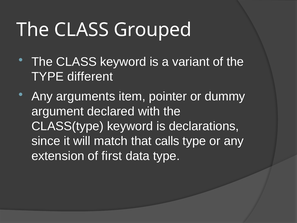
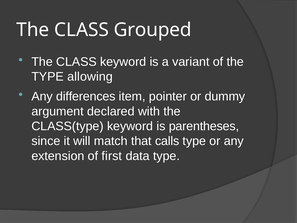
different: different -> allowing (90, 77)
arguments: arguments -> differences (86, 96)
declarations: declarations -> parentheses (204, 126)
